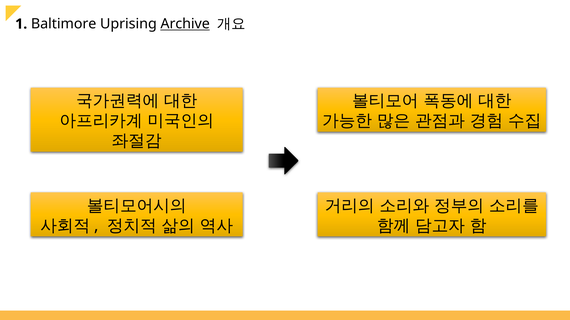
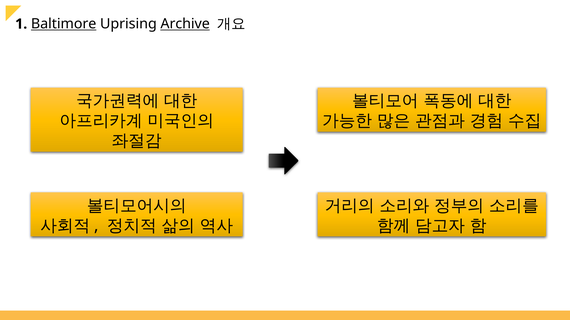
Baltimore underline: none -> present (64, 24)
